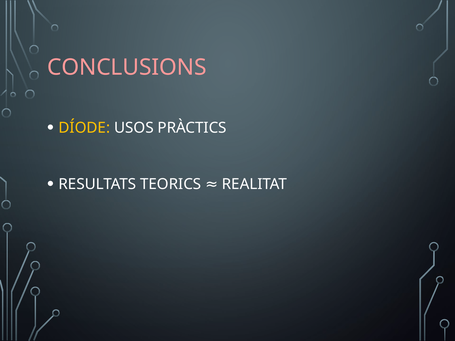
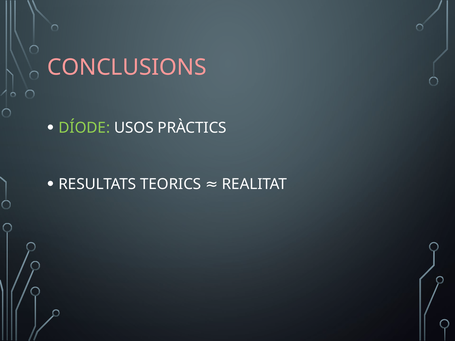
DÍODE colour: yellow -> light green (84, 128)
